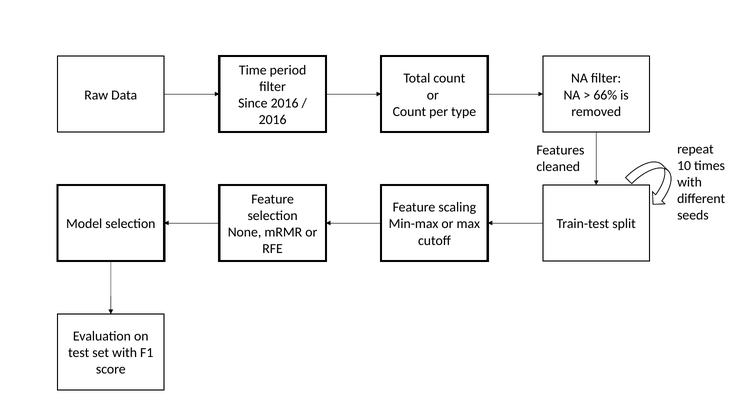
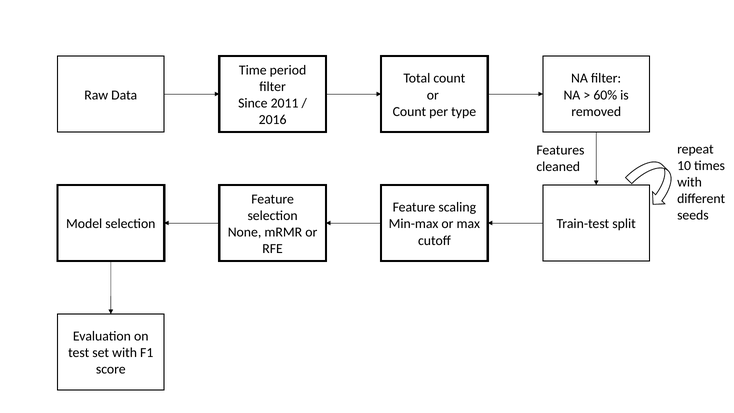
66%: 66% -> 60% (605, 95)
Since 2016: 2016 -> 2011 (285, 103)
